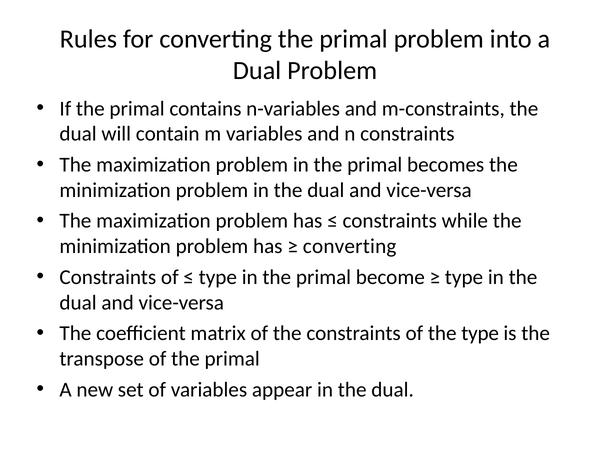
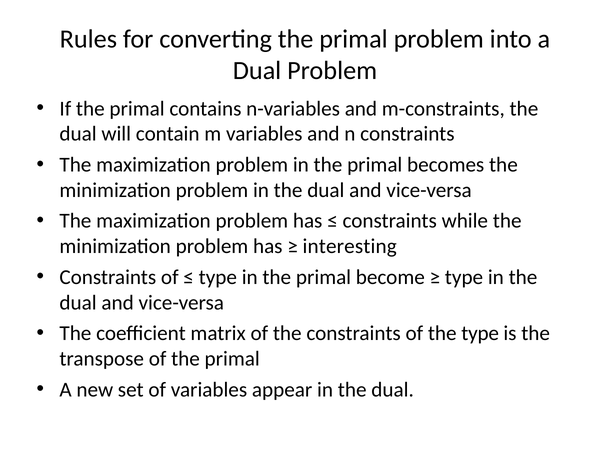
converting: converting -> interesting (350, 247)
